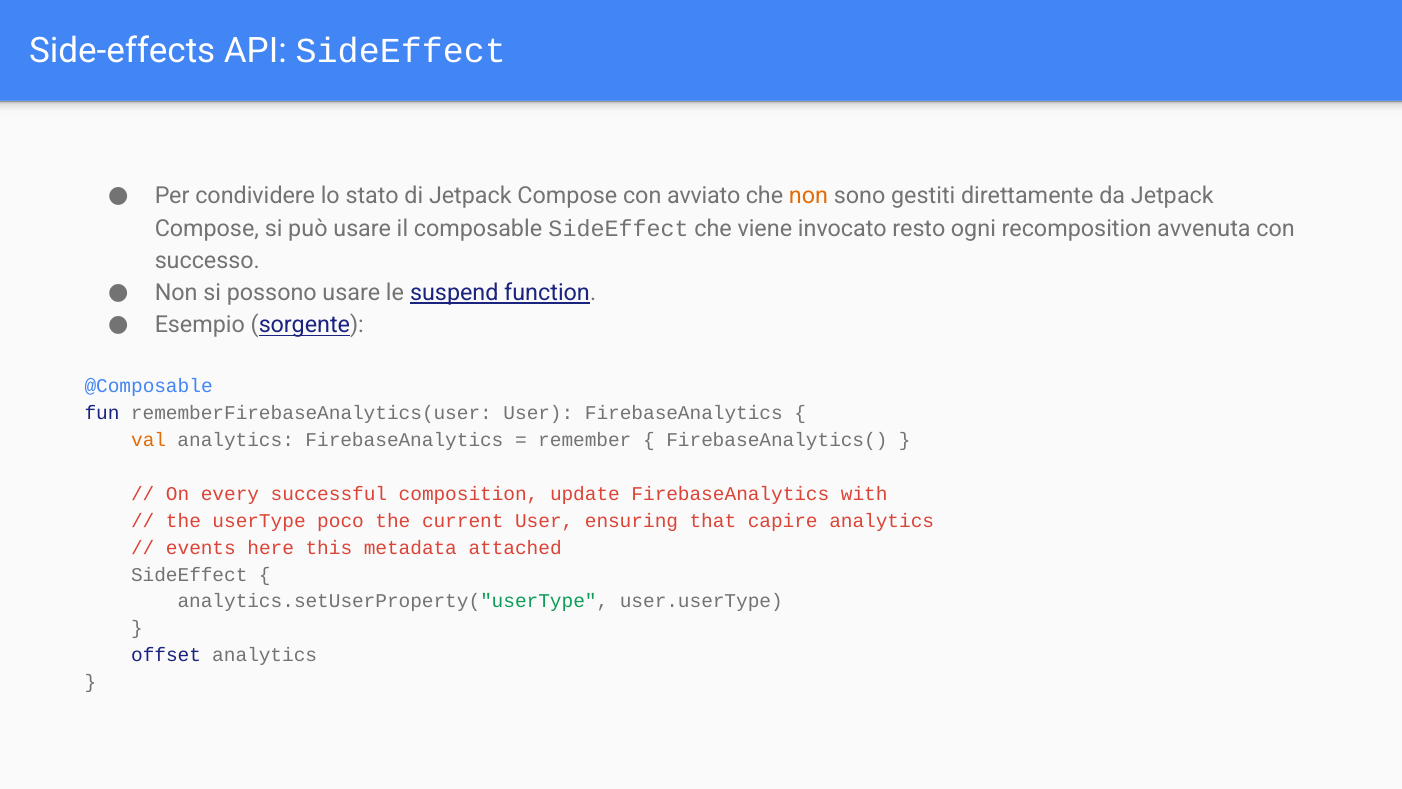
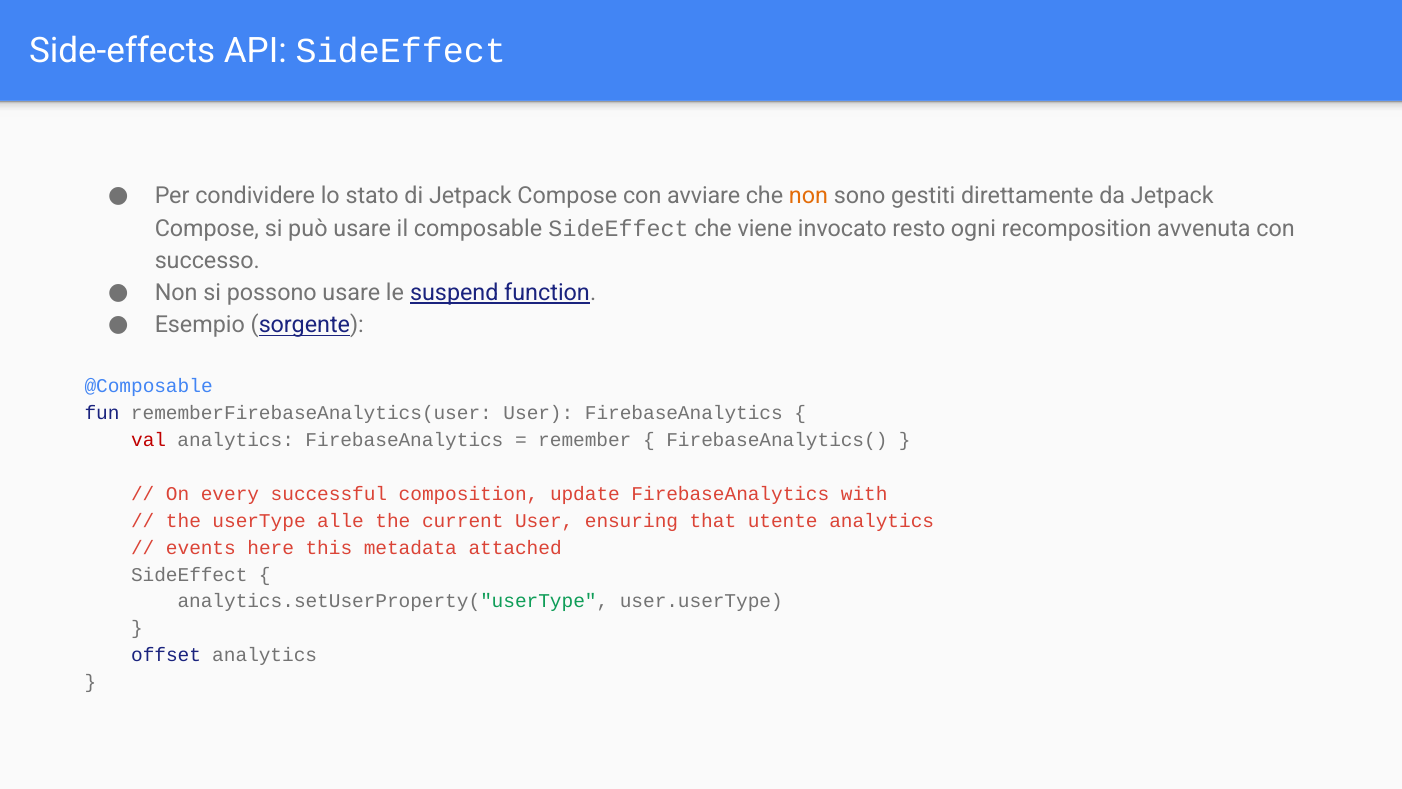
avviato: avviato -> avviare (704, 196)
val colour: orange -> red (149, 440)
poco: poco -> alle (341, 521)
capire: capire -> utente (783, 521)
